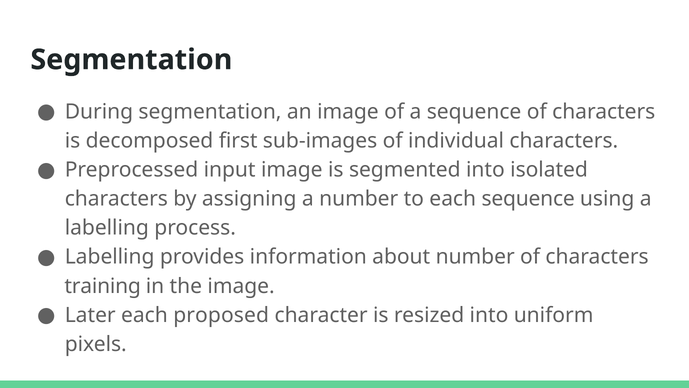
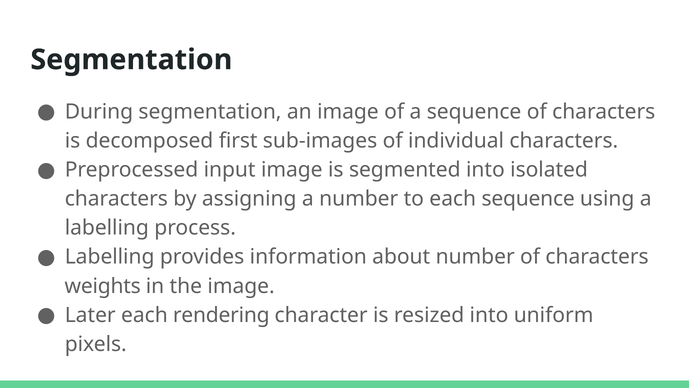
training: training -> weights (103, 286)
proposed: proposed -> rendering (221, 315)
